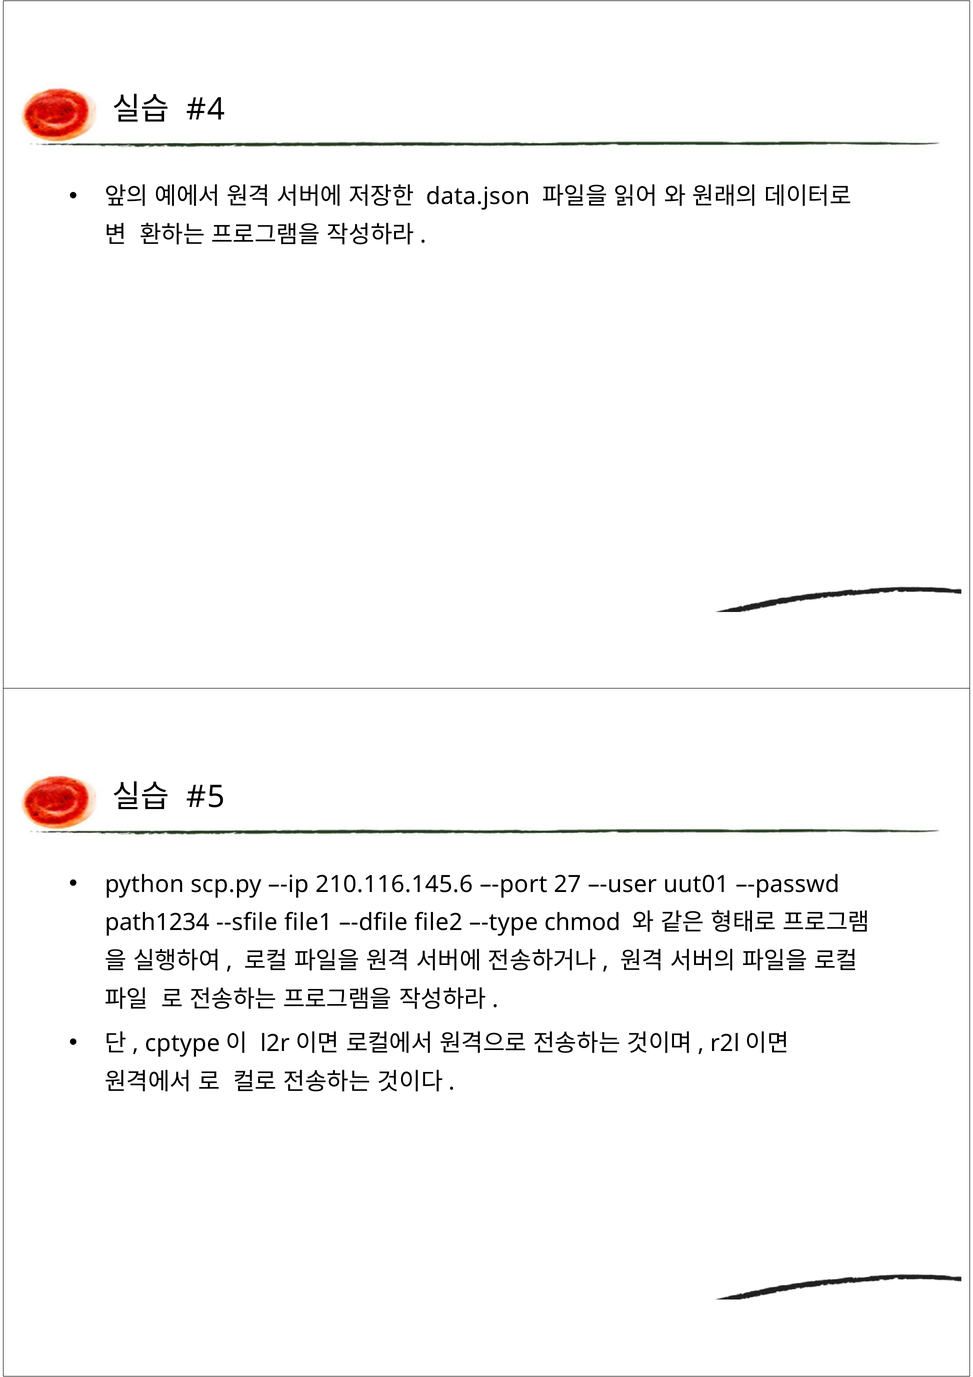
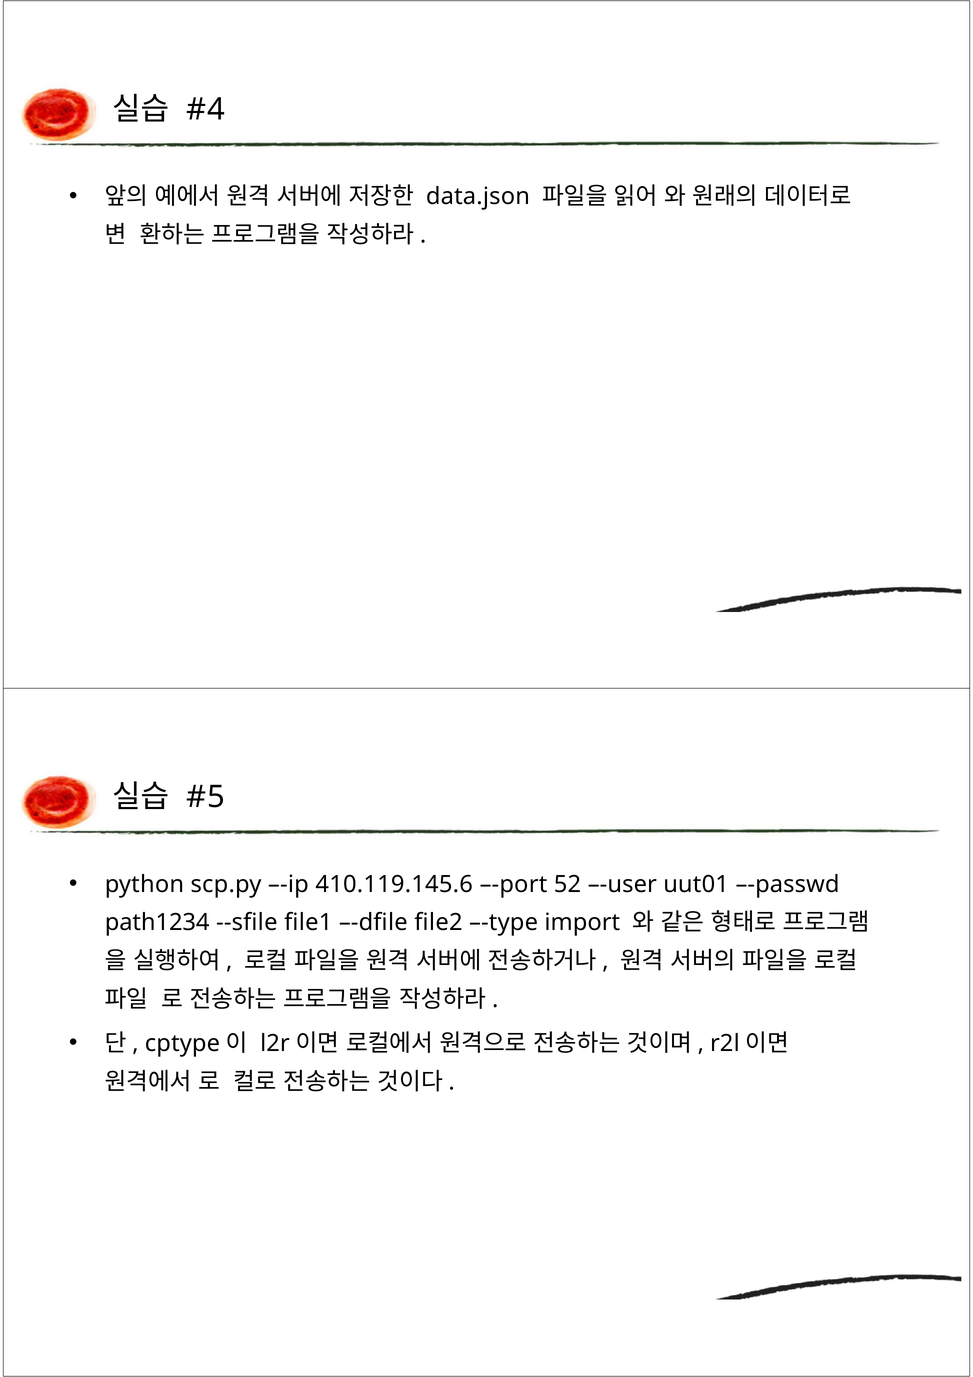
210.116.145.6: 210.116.145.6 -> 410.119.145.6 (394, 884)
27: 27 -> 52 (567, 884)
chmod: chmod -> import (582, 923)
